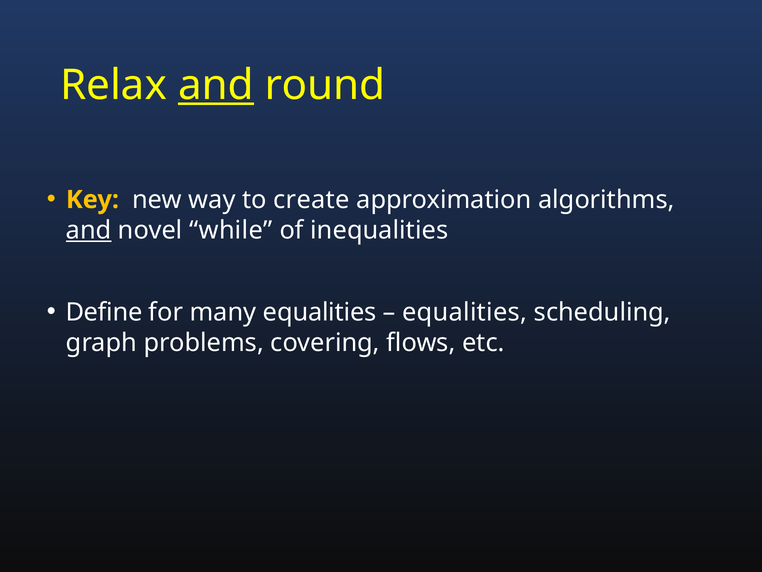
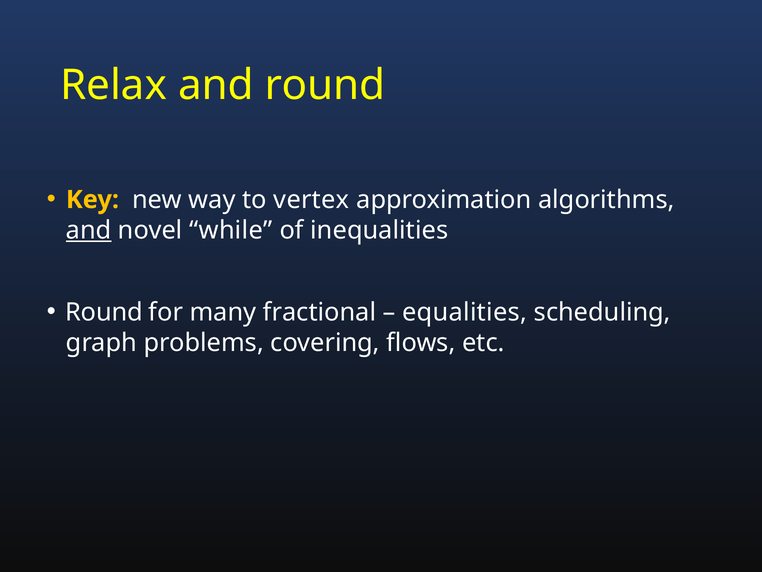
and underline: present -> none (216, 85)
create: create -> vertex (311, 200)
Define: Define -> Round (104, 312)
many equalities: equalities -> fractional (320, 312)
